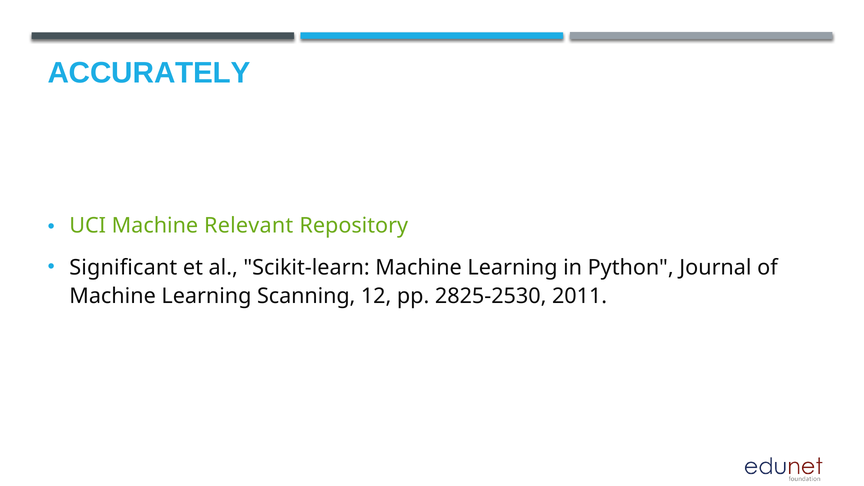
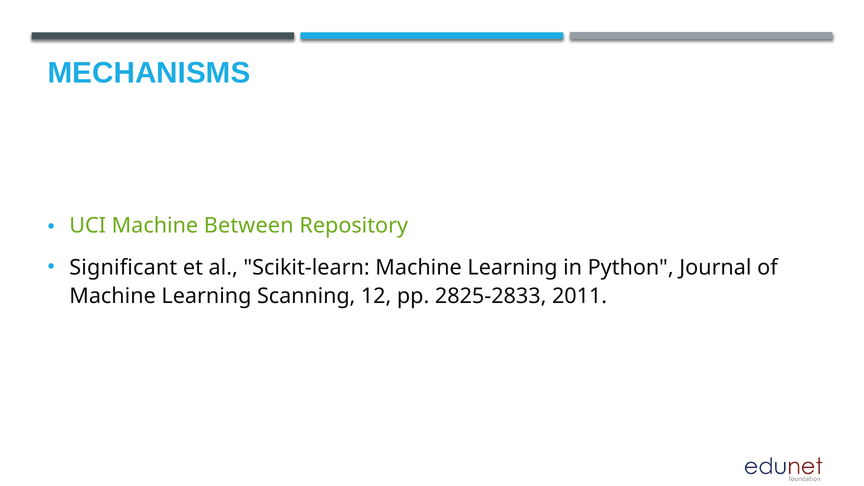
ACCURATELY: ACCURATELY -> MECHANISMS (149, 73)
Relevant: Relevant -> Between (249, 226)
2825-2530: 2825-2530 -> 2825-2833 (491, 296)
